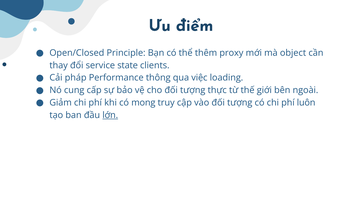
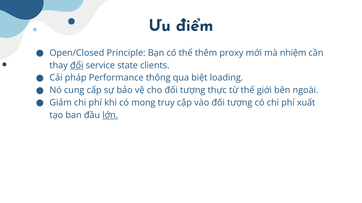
object: object -> nhiệm (293, 53)
đổi underline: none -> present (77, 65)
việc: việc -> biệt (199, 78)
luôn: luôn -> xuất (306, 103)
